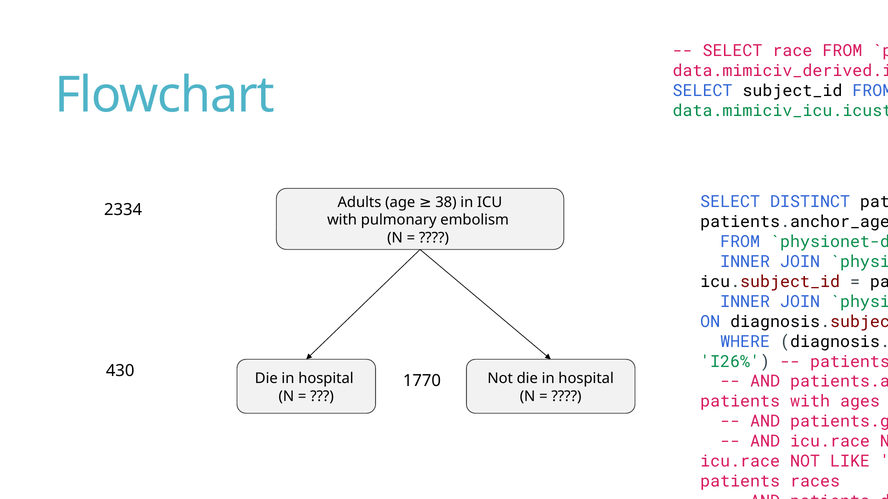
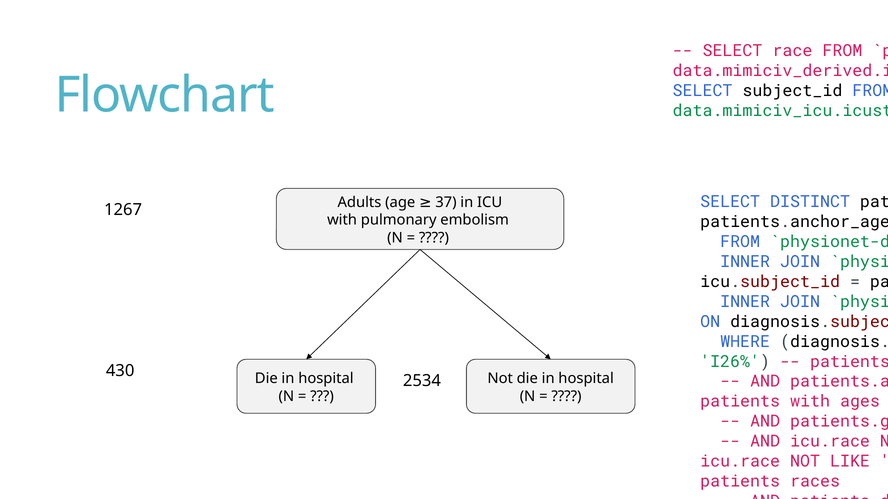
38: 38 -> 37 (446, 202)
2334: 2334 -> 1267 (123, 210)
1770: 1770 -> 2534 (422, 381)
